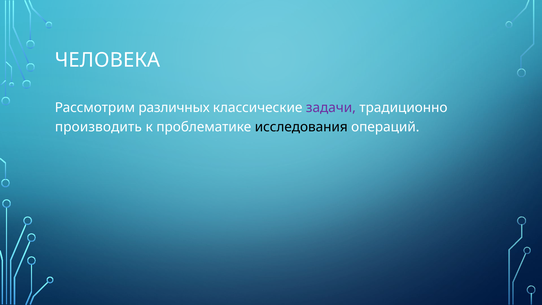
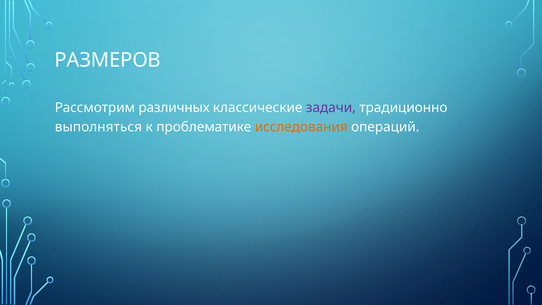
ЧЕЛОВЕКА: ЧЕЛОВЕКА -> РАЗМЕРОВ (108, 60)
производить: производить -> выполняться (98, 127)
исследования colour: black -> orange (301, 127)
